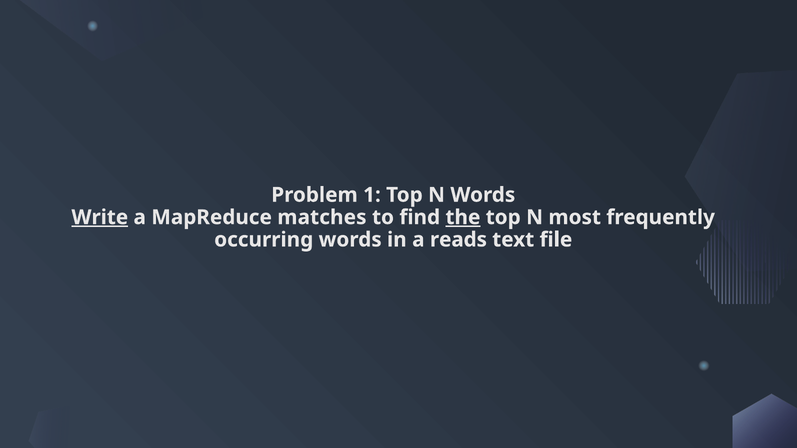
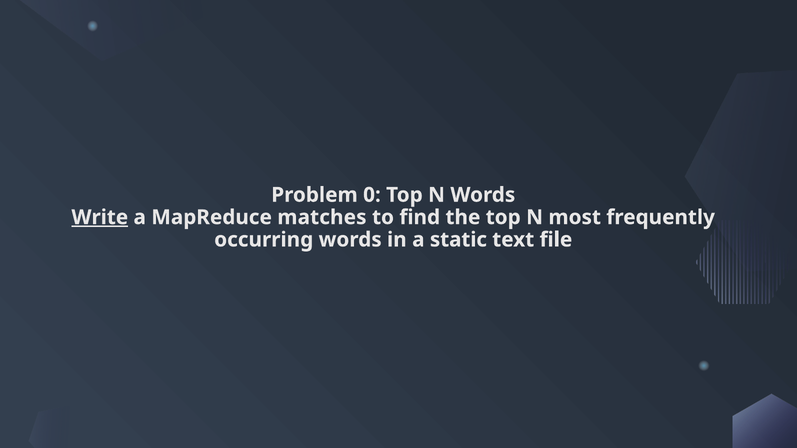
1: 1 -> 0 (372, 195)
the underline: present -> none (463, 217)
reads: reads -> static (458, 240)
